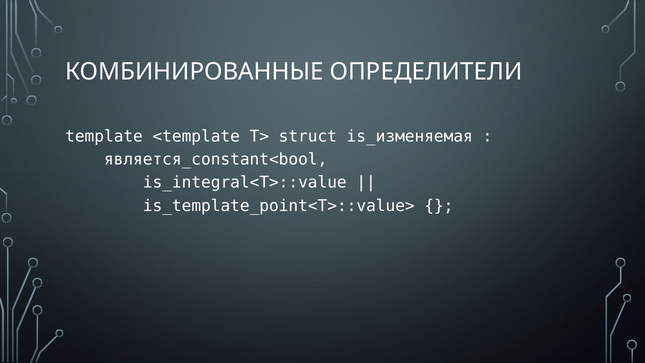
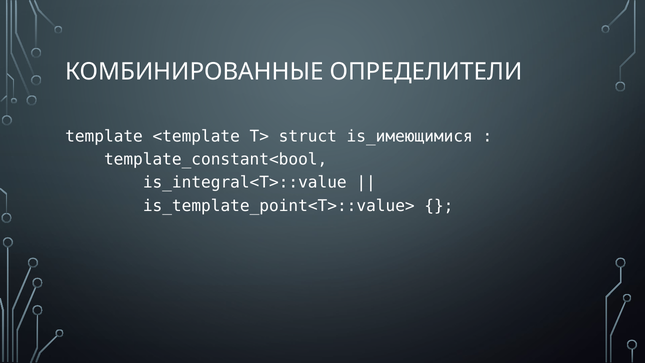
is_изменяемая: is_изменяемая -> is_имеющимися (410, 136)
является_constant<bool: является_constant<bool -> template_constant<bool (216, 159)
